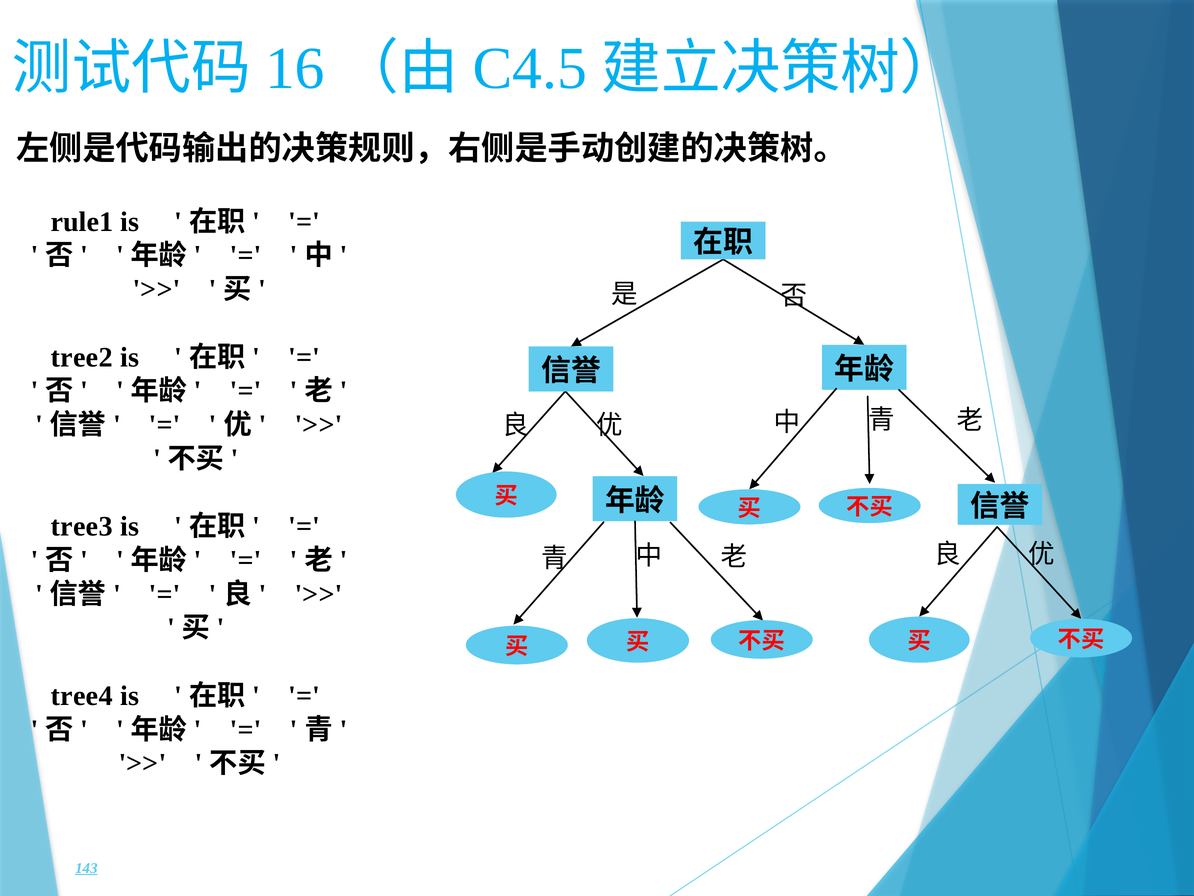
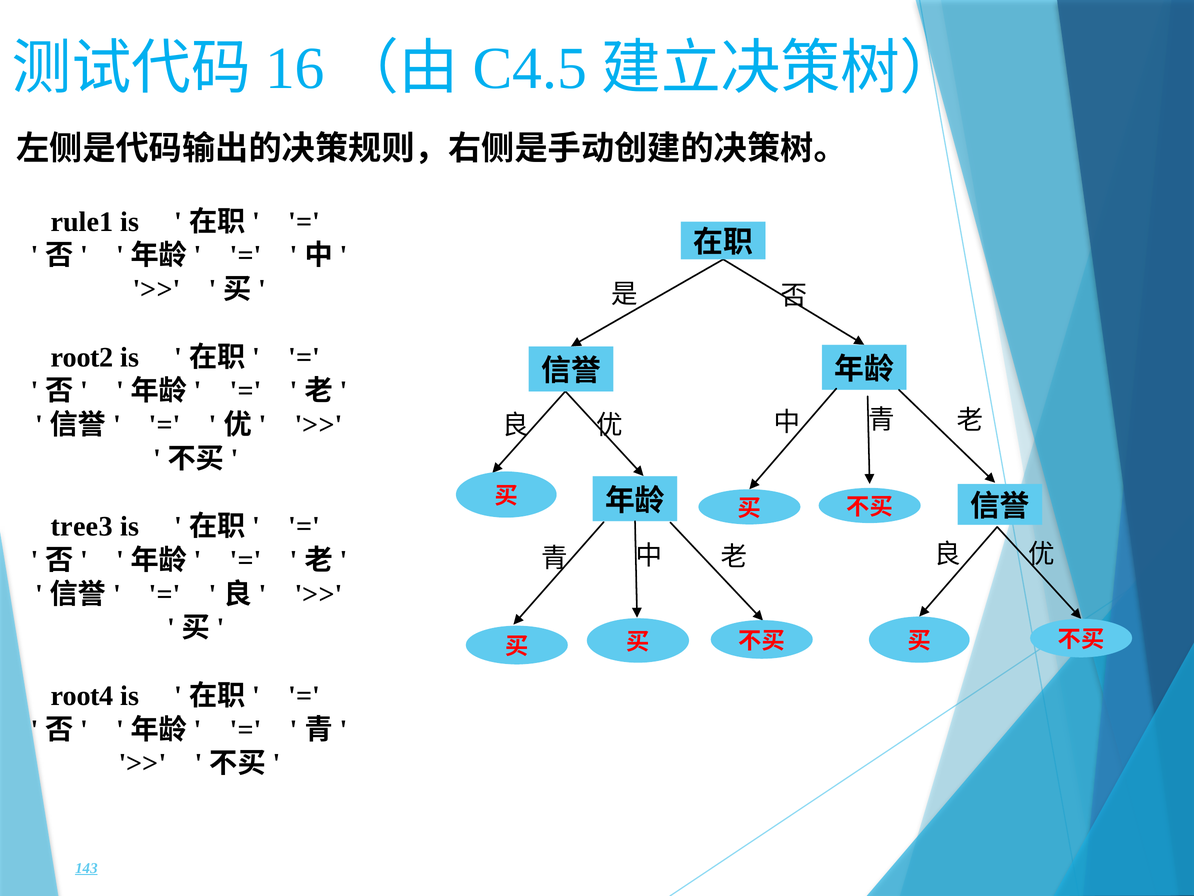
tree2: tree2 -> root2 (82, 357)
tree4: tree4 -> root4 (82, 695)
